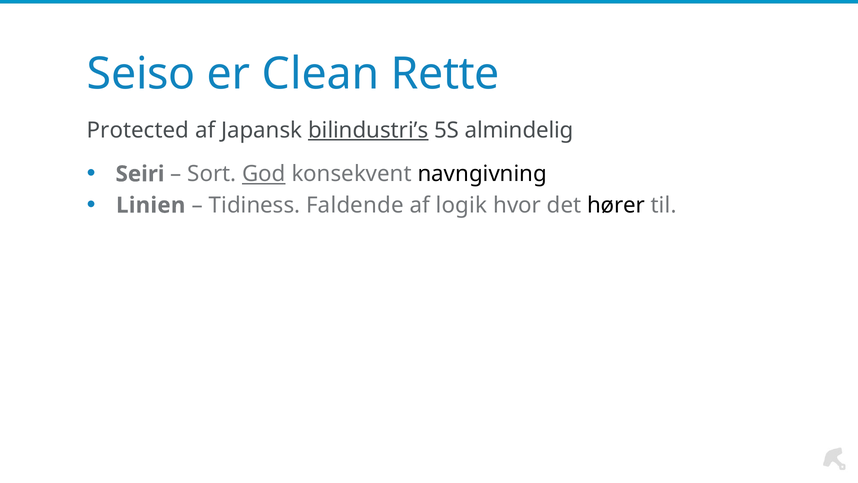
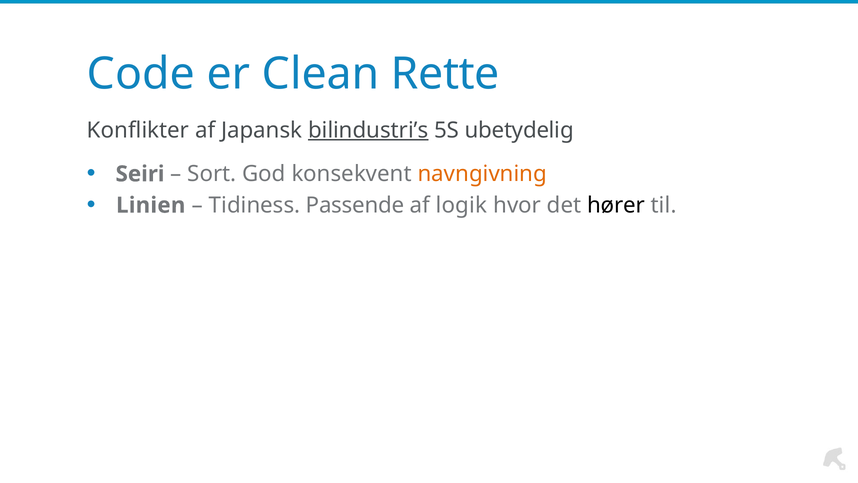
Seiso: Seiso -> Code (141, 74)
Protected: Protected -> Konflikter (138, 130)
almindelig: almindelig -> ubetydelig (519, 130)
God underline: present -> none (264, 174)
navngivning colour: black -> orange (482, 174)
Faldende: Faldende -> Passende (355, 205)
